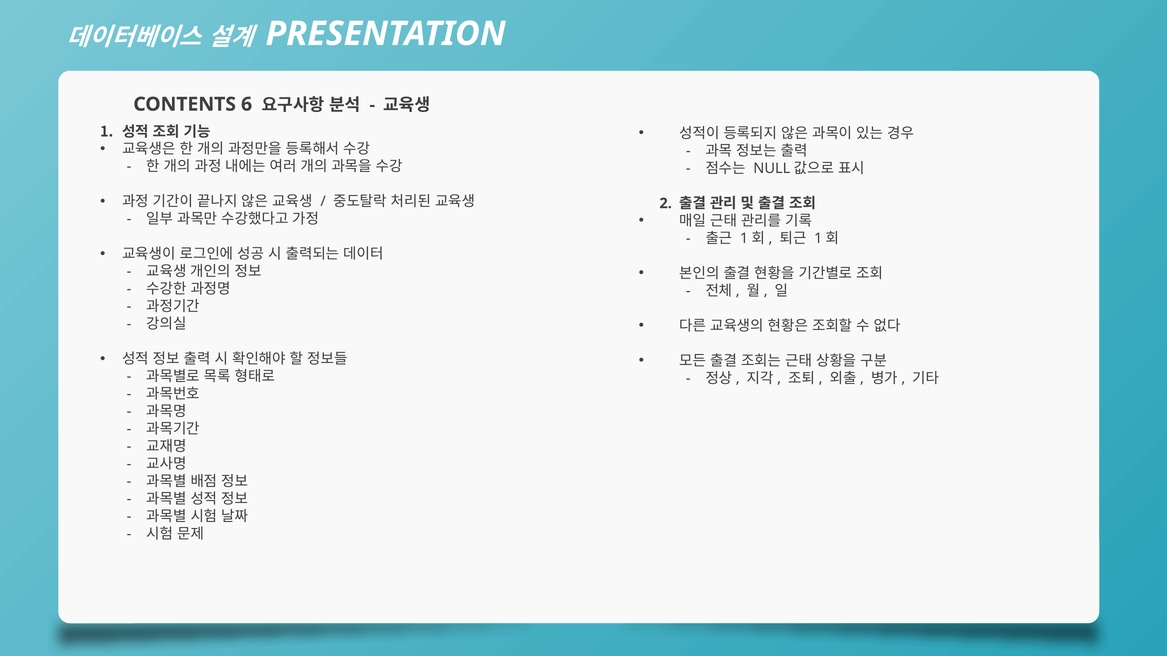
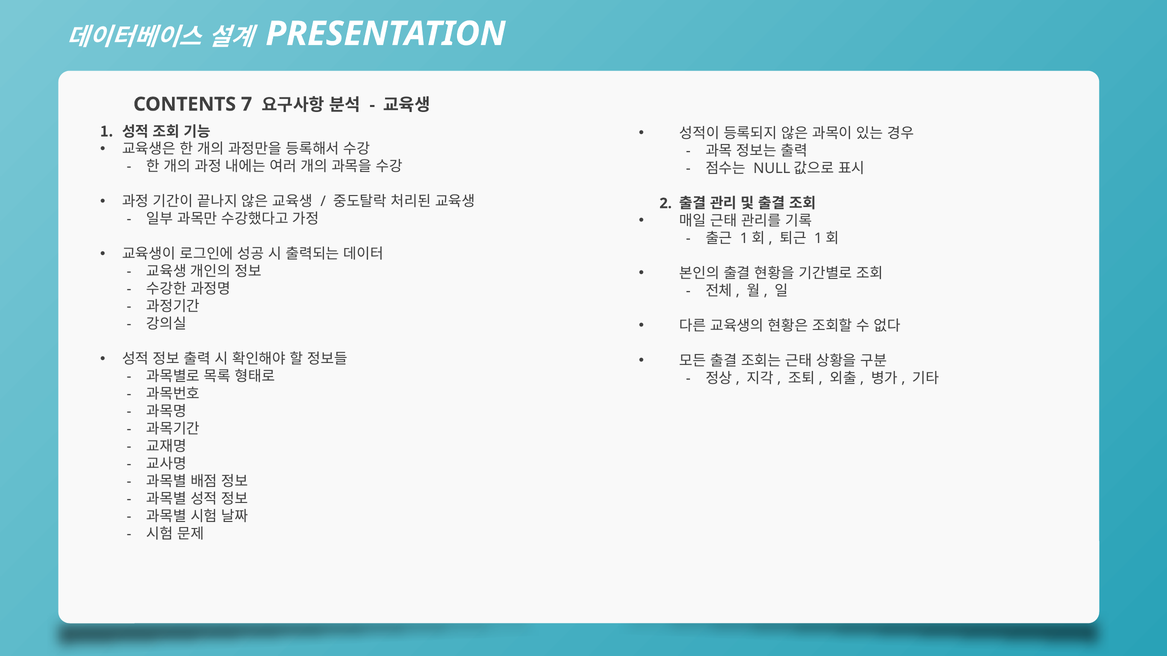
6: 6 -> 7 (247, 104)
